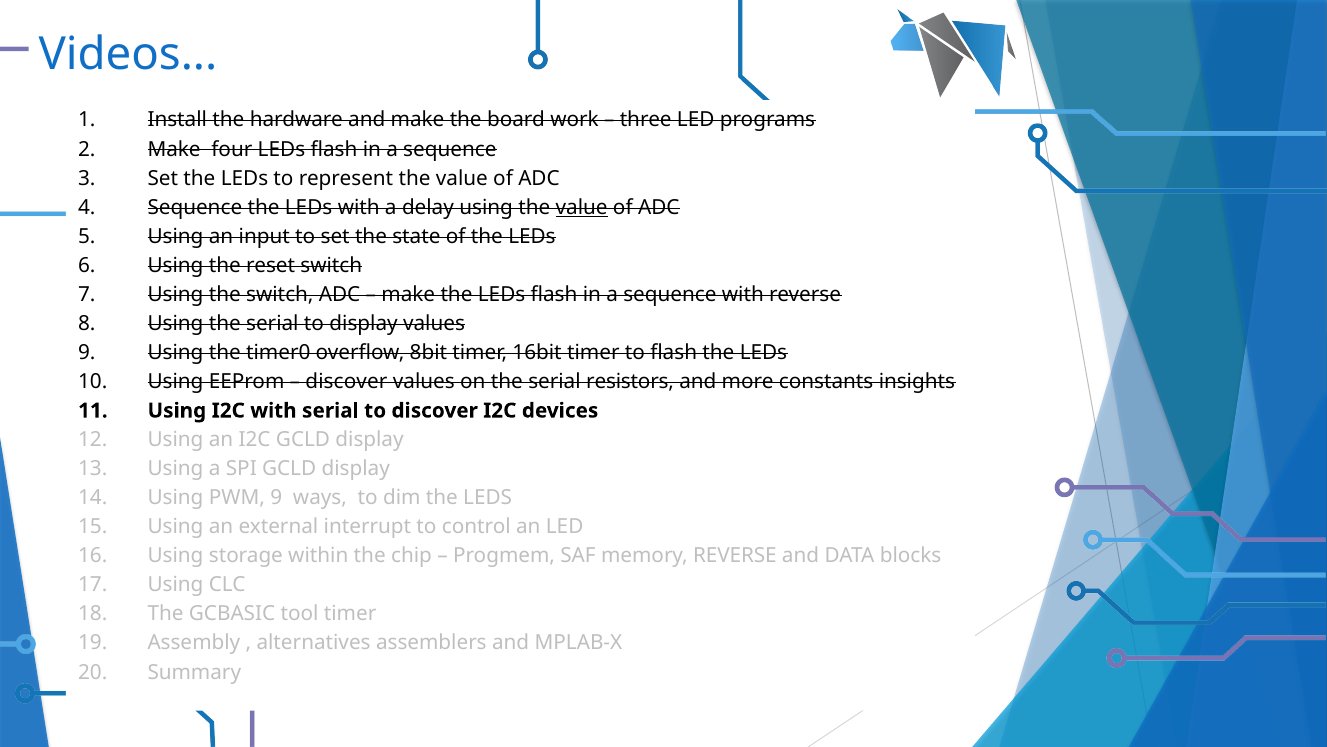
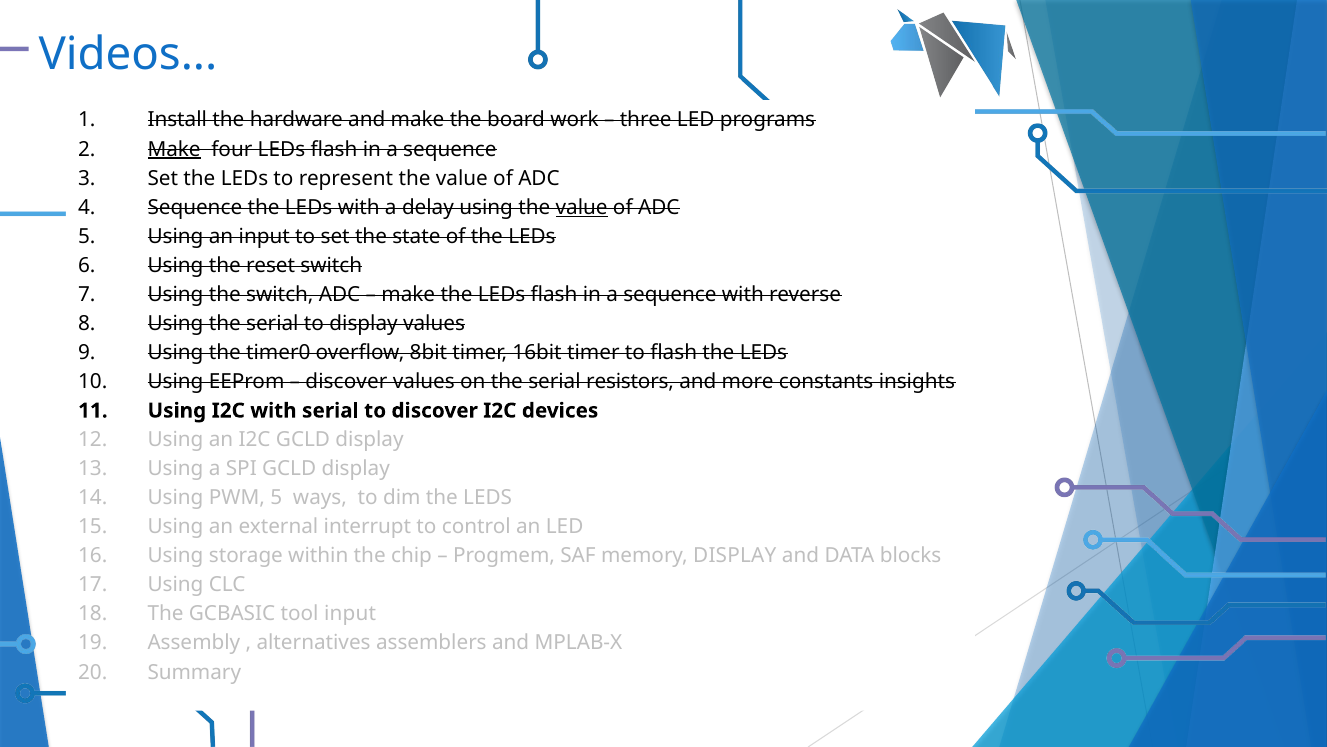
Make underline: none -> present (174, 149)
PWM 9: 9 -> 5 (276, 497)
memory REVERSE: REVERSE -> DISPLAY (735, 556)
tool timer: timer -> input (350, 614)
